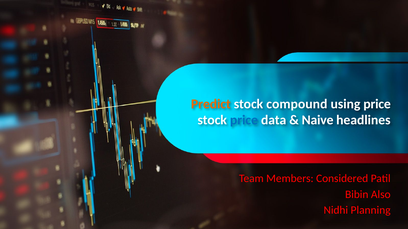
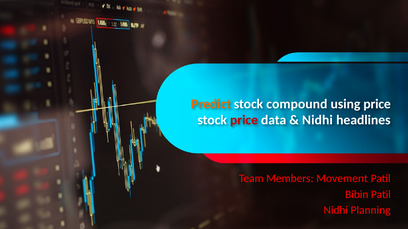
price colour: blue -> red (244, 120)
Naive: Naive -> Nidhi (317, 120)
Considered: Considered -> Movement (342, 179)
Bibin Also: Also -> Patil (381, 195)
